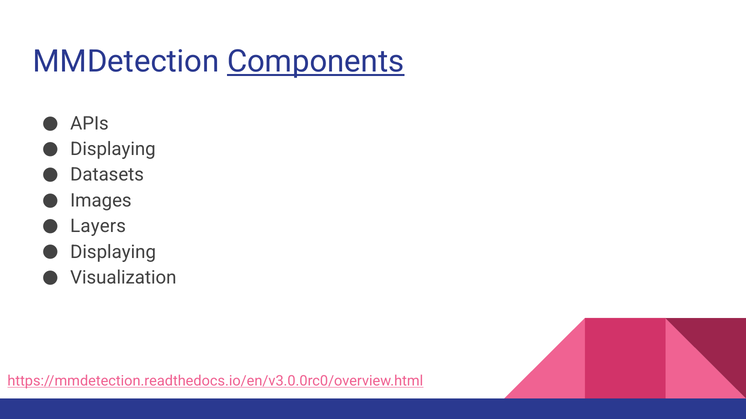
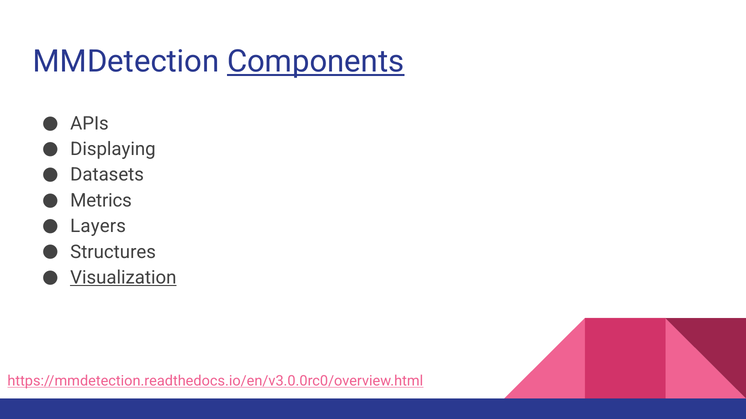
Images: Images -> Metrics (101, 201)
Displaying: Displaying -> Structures (113, 252)
Visualization underline: none -> present (123, 278)
